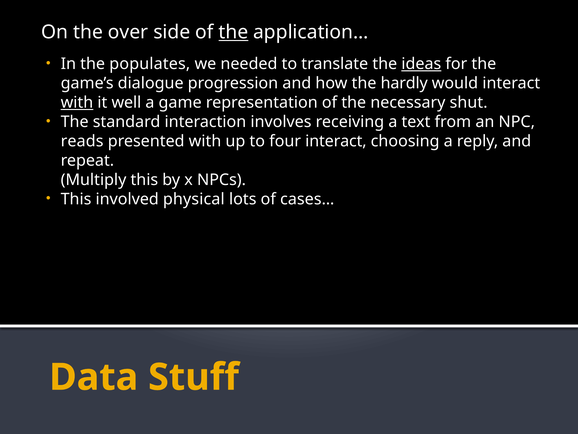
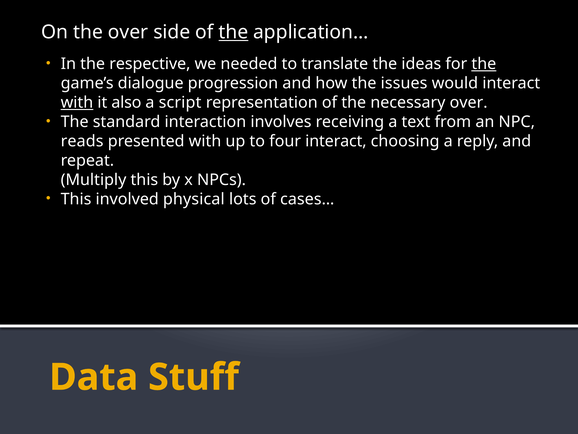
populates: populates -> respective (150, 64)
ideas underline: present -> none (421, 64)
the underline: none -> present (484, 64)
hardly: hardly -> issues (404, 83)
well: well -> also (126, 102)
game: game -> script (180, 102)
necessary shut: shut -> over (469, 102)
